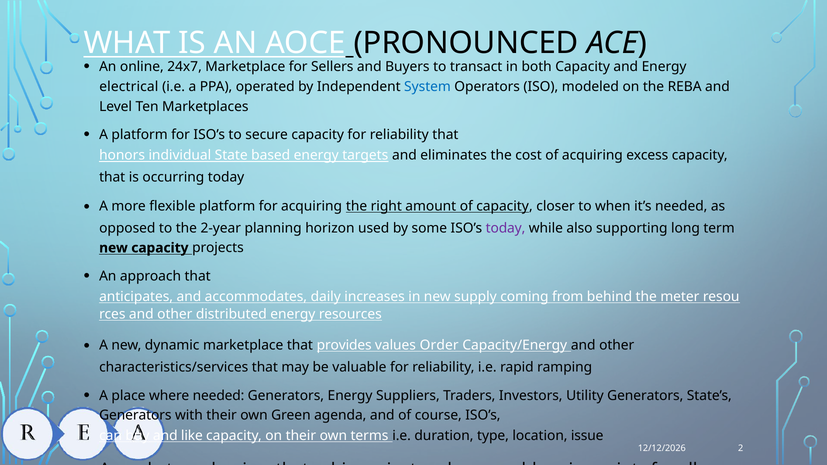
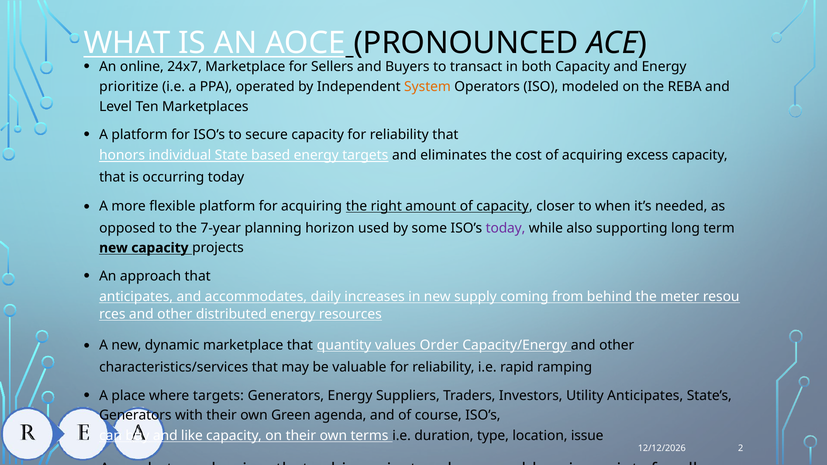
electrical: electrical -> prioritize (129, 87)
System colour: blue -> orange (427, 87)
2-year: 2-year -> 7-year (221, 228)
provides: provides -> quantity (344, 345)
where needed: needed -> targets (218, 396)
Utility Generators: Generators -> Anticipates (645, 396)
